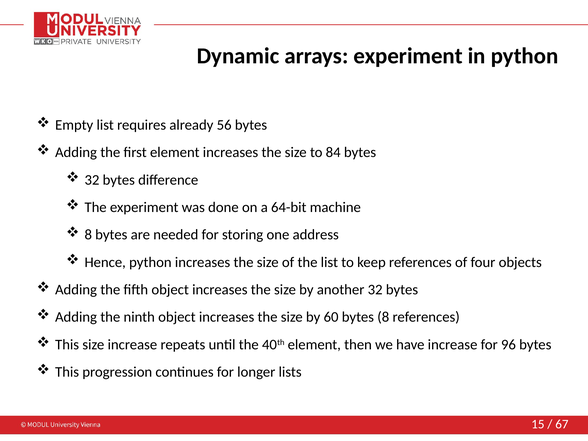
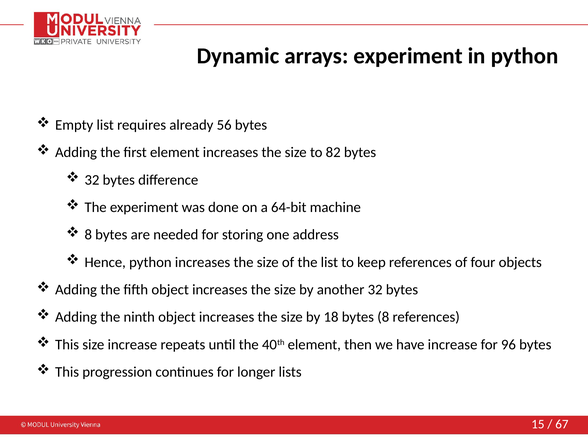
84: 84 -> 82 (333, 152)
60: 60 -> 18 (331, 317)
